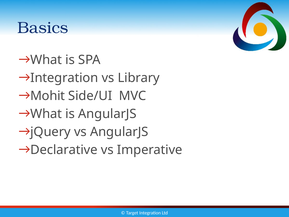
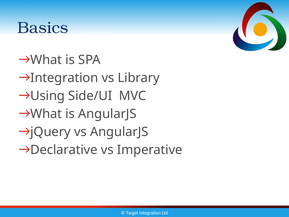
Mohit: Mohit -> Using (48, 96)
